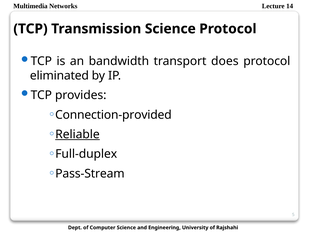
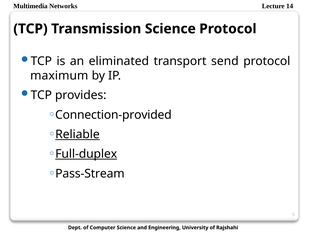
bandwidth: bandwidth -> eliminated (119, 61)
does: does -> send (225, 61)
eliminated: eliminated -> maximum (59, 75)
Full-duplex underline: none -> present (86, 154)
